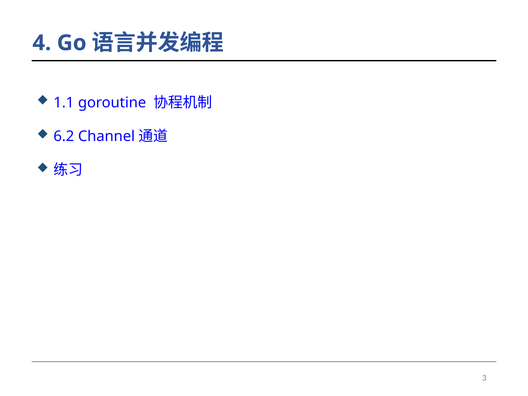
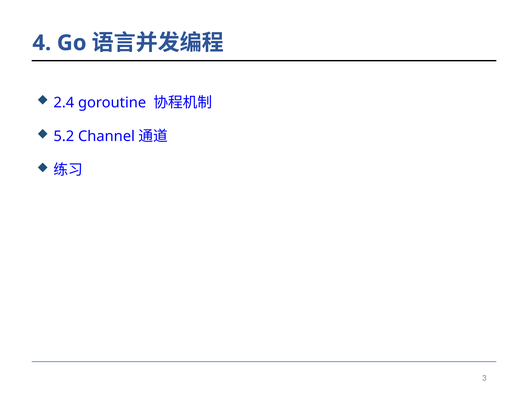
1.1: 1.1 -> 2.4 (64, 103)
6.2: 6.2 -> 5.2 (64, 136)
